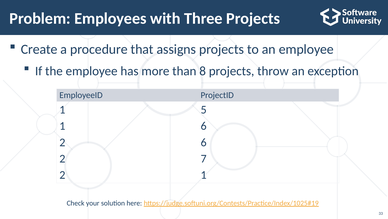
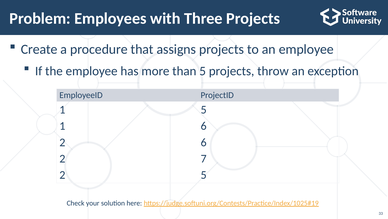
than 8: 8 -> 5 (203, 71)
2 1: 1 -> 5 (204, 174)
